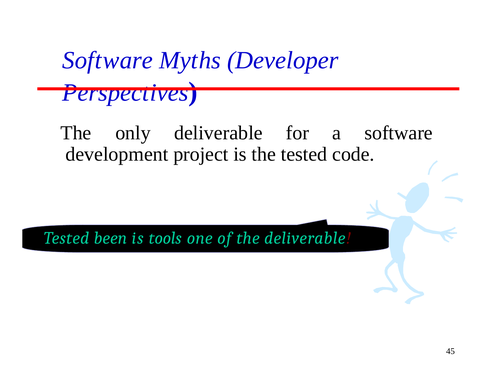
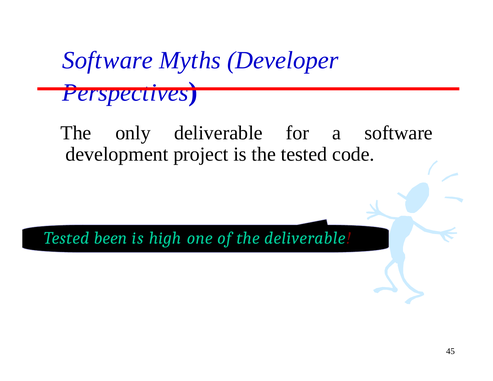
tools: tools -> high (165, 238)
